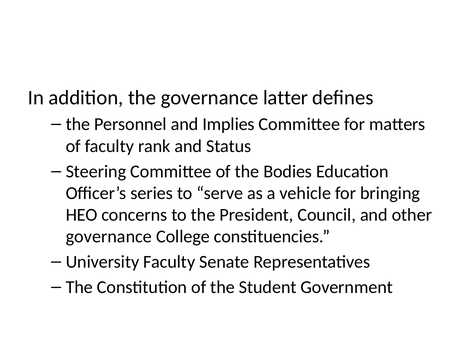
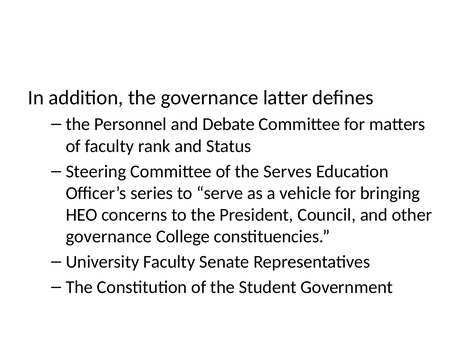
Implies: Implies -> Debate (229, 124)
Bodies: Bodies -> Serves (288, 171)
